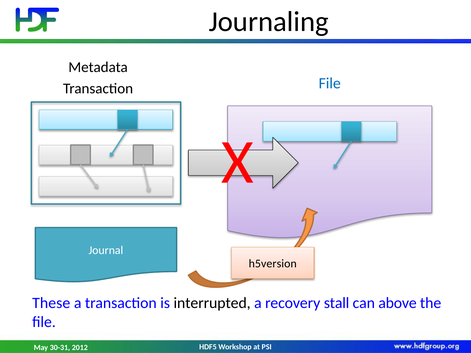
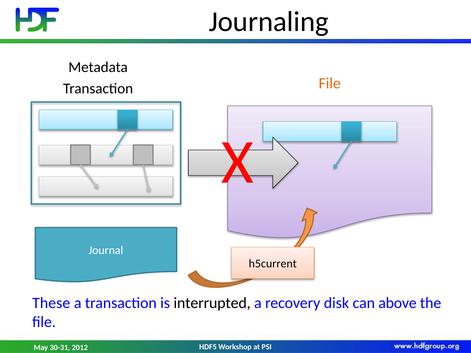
File colour: blue -> orange (330, 84)
h5version: h5version -> h5current (273, 264)
stall: stall -> disk (336, 303)
